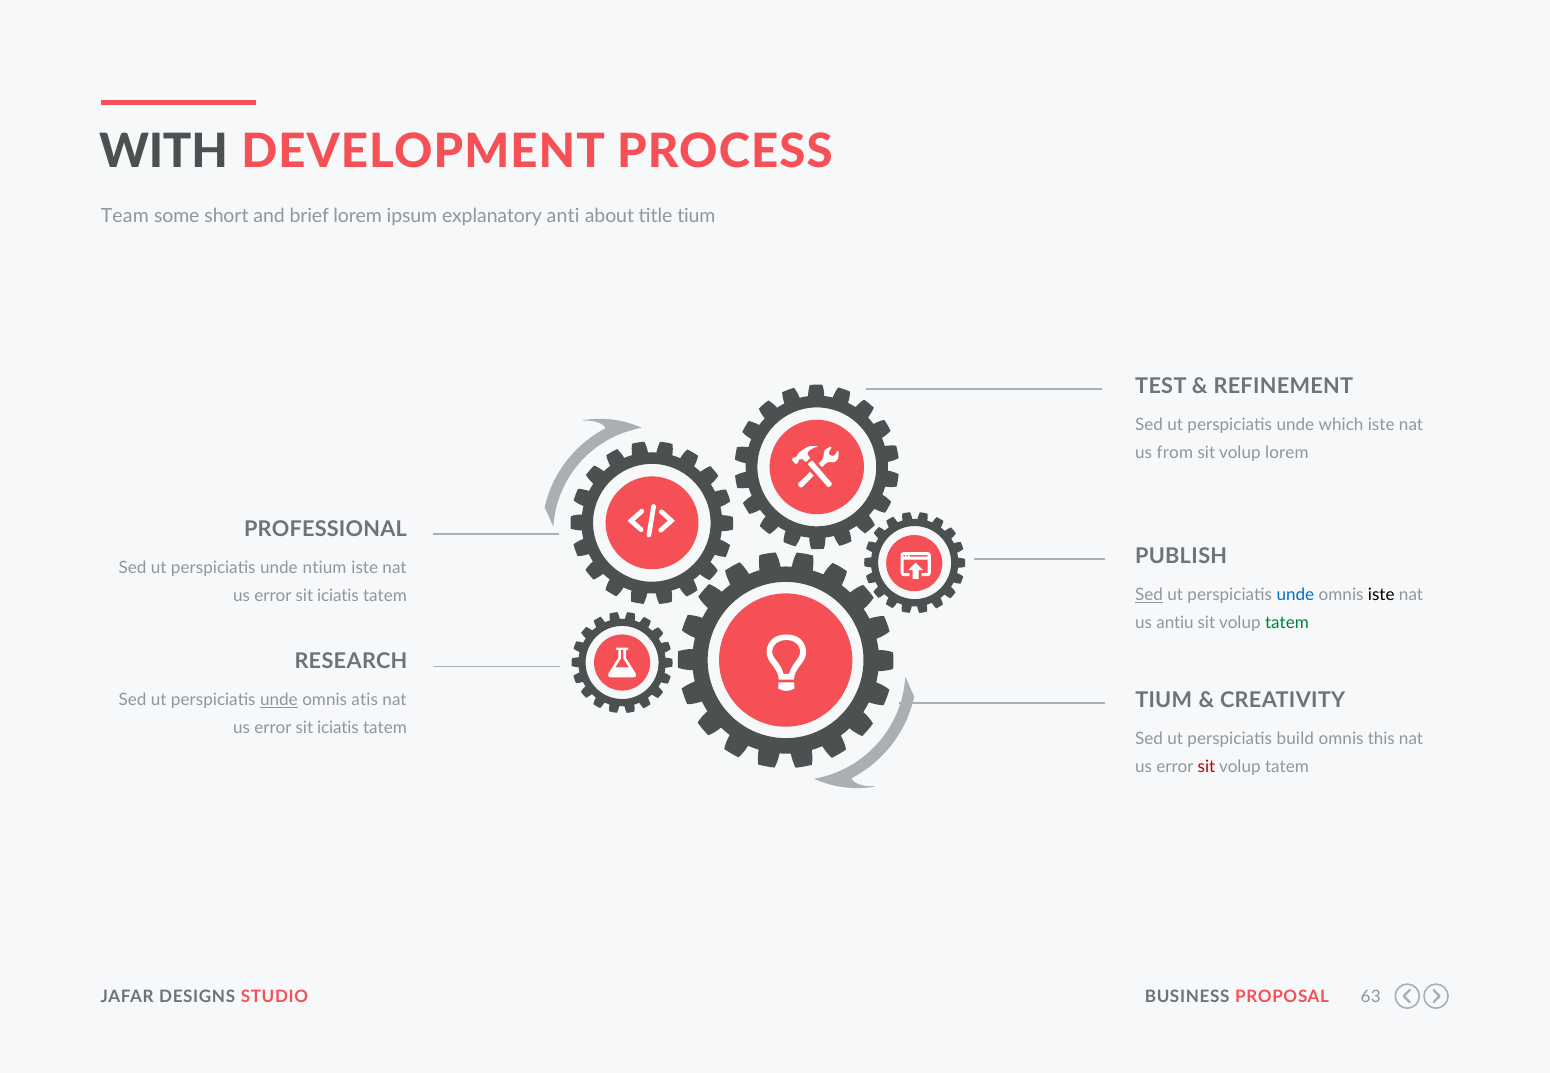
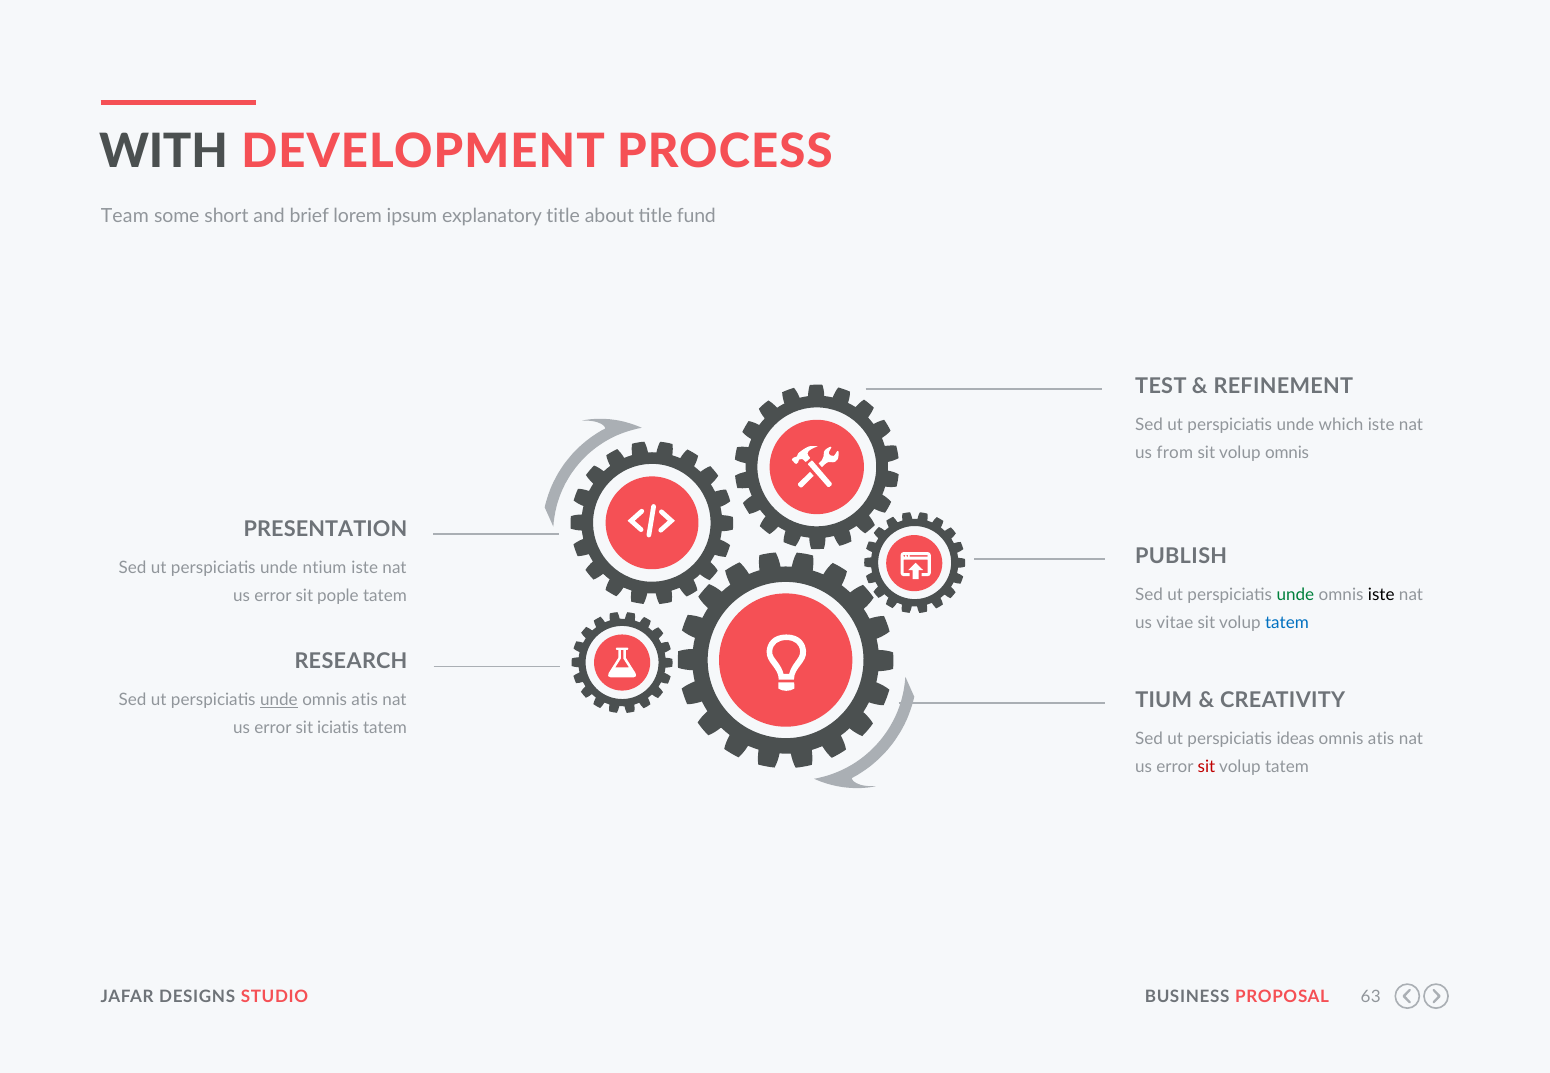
explanatory anti: anti -> title (563, 216)
title tium: tium -> fund (696, 216)
volup lorem: lorem -> omnis (1287, 453)
PROFESSIONAL: PROFESSIONAL -> PRESENTATION (325, 529)
Sed underline: present -> none (1149, 595)
unde colour: blue -> green (1295, 595)
iciatis: iciatis -> pople (338, 596)
antiu: antiu -> vitae (1175, 623)
tatem colour: green -> blue (1287, 623)
build: build -> ideas (1295, 739)
this: this -> atis (1381, 739)
